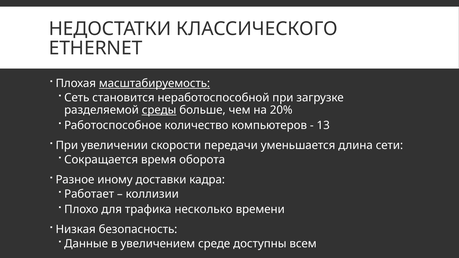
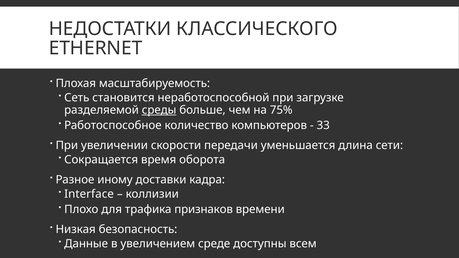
масштабируемость underline: present -> none (155, 84)
20%: 20% -> 75% (281, 110)
13: 13 -> 33 (323, 126)
Работает: Работает -> Interface (89, 194)
несколько: несколько -> признаков (204, 209)
